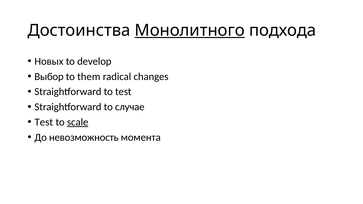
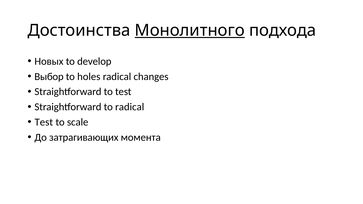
them: them -> holes (89, 77)
to случае: случае -> radical (130, 107)
scale underline: present -> none (78, 122)
невозможность: невозможность -> затрагивающих (84, 137)
